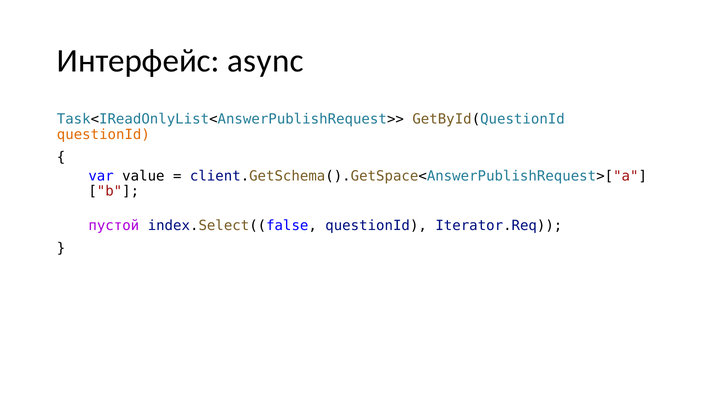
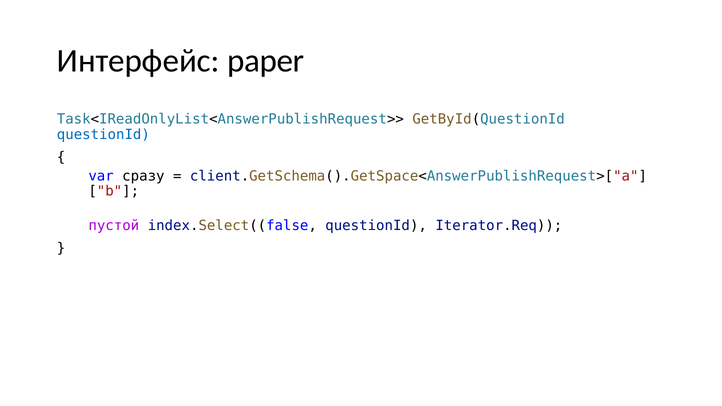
async: async -> paper (266, 61)
questionId colour: orange -> blue (103, 134)
value: value -> сразу (143, 176)
